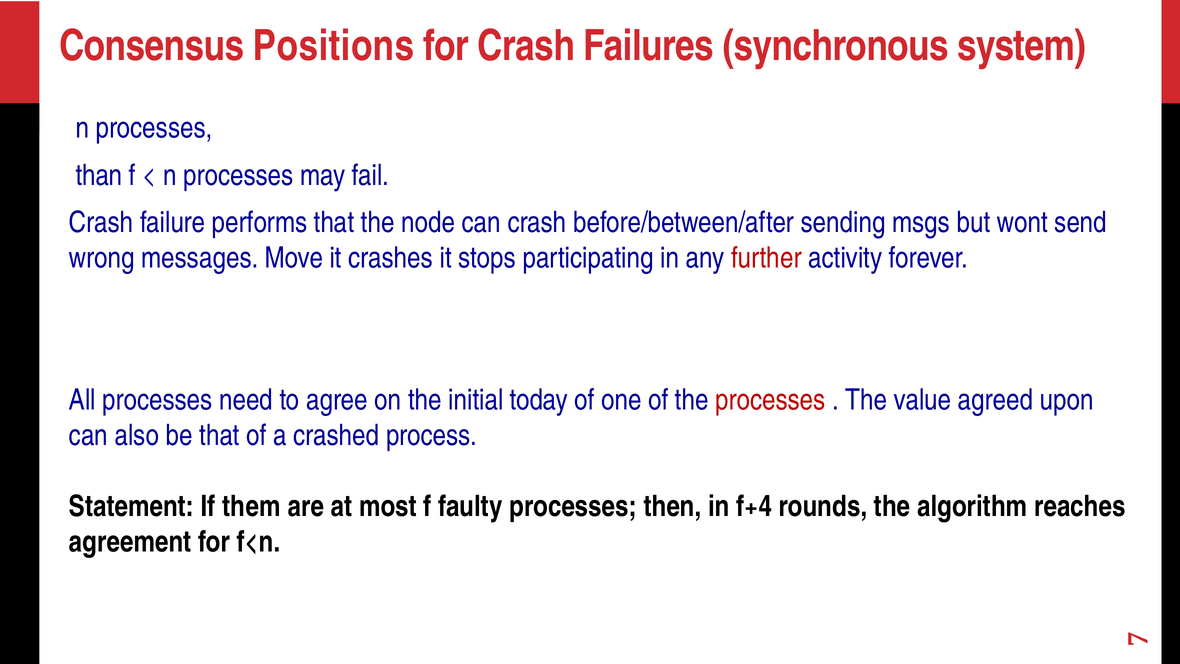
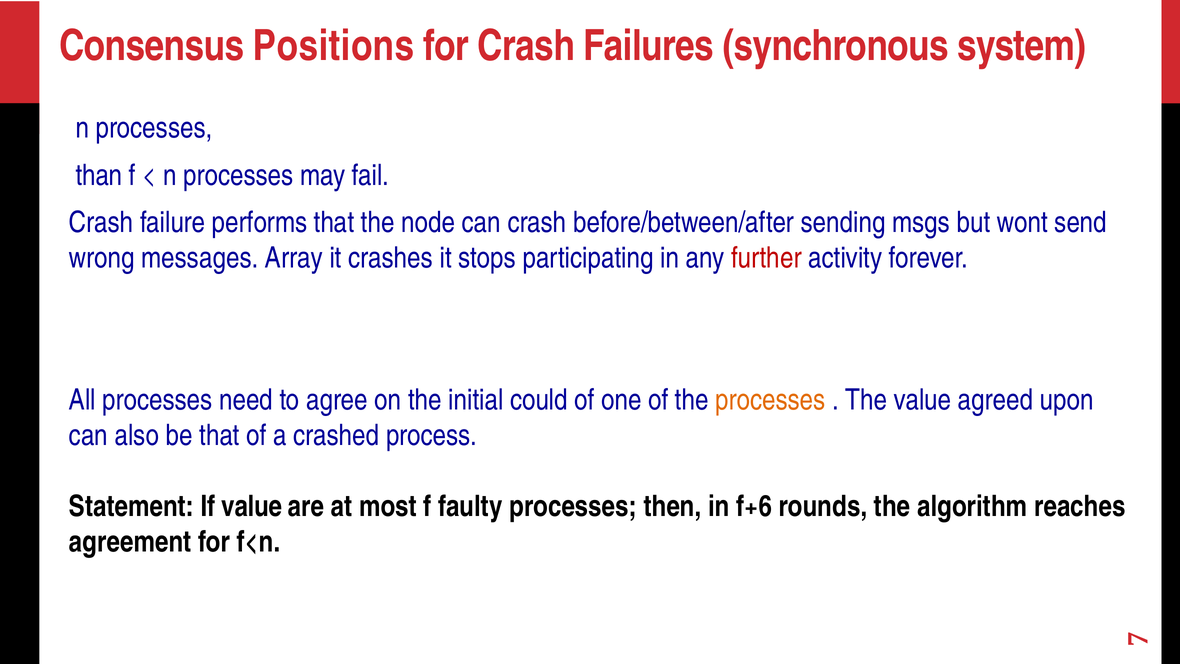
Move: Move -> Array (294, 258)
today: today -> could (539, 400)
processes colour: red -> orange (770, 400)
If them: them -> value (252, 506)
f+4: f+4 -> f+6 (754, 506)
